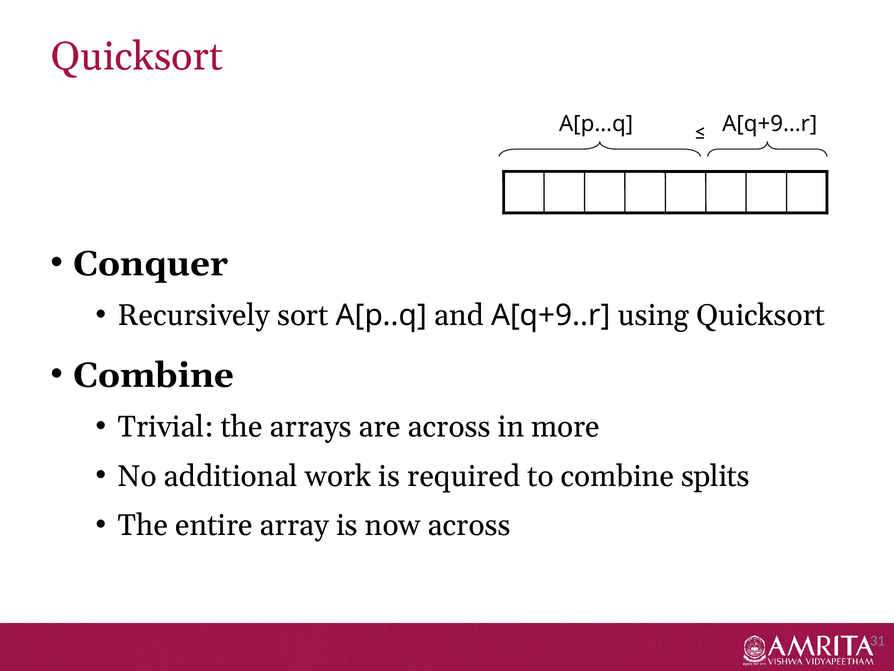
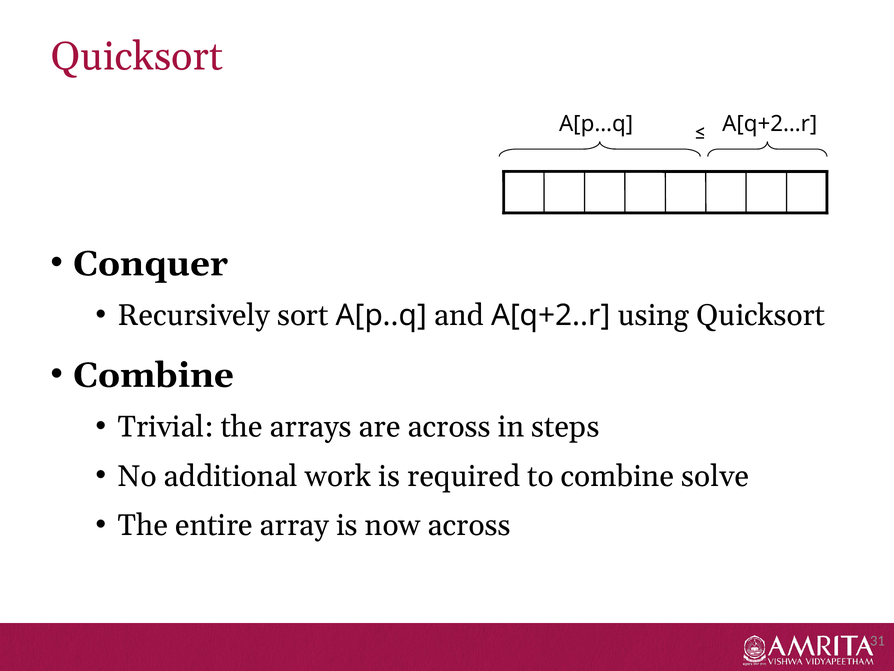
A[q+9…r: A[q+9…r -> A[q+2…r (770, 124)
A[q+9..r: A[q+9..r -> A[q+2..r (551, 315)
more: more -> steps (565, 427)
splits: splits -> solve (715, 476)
